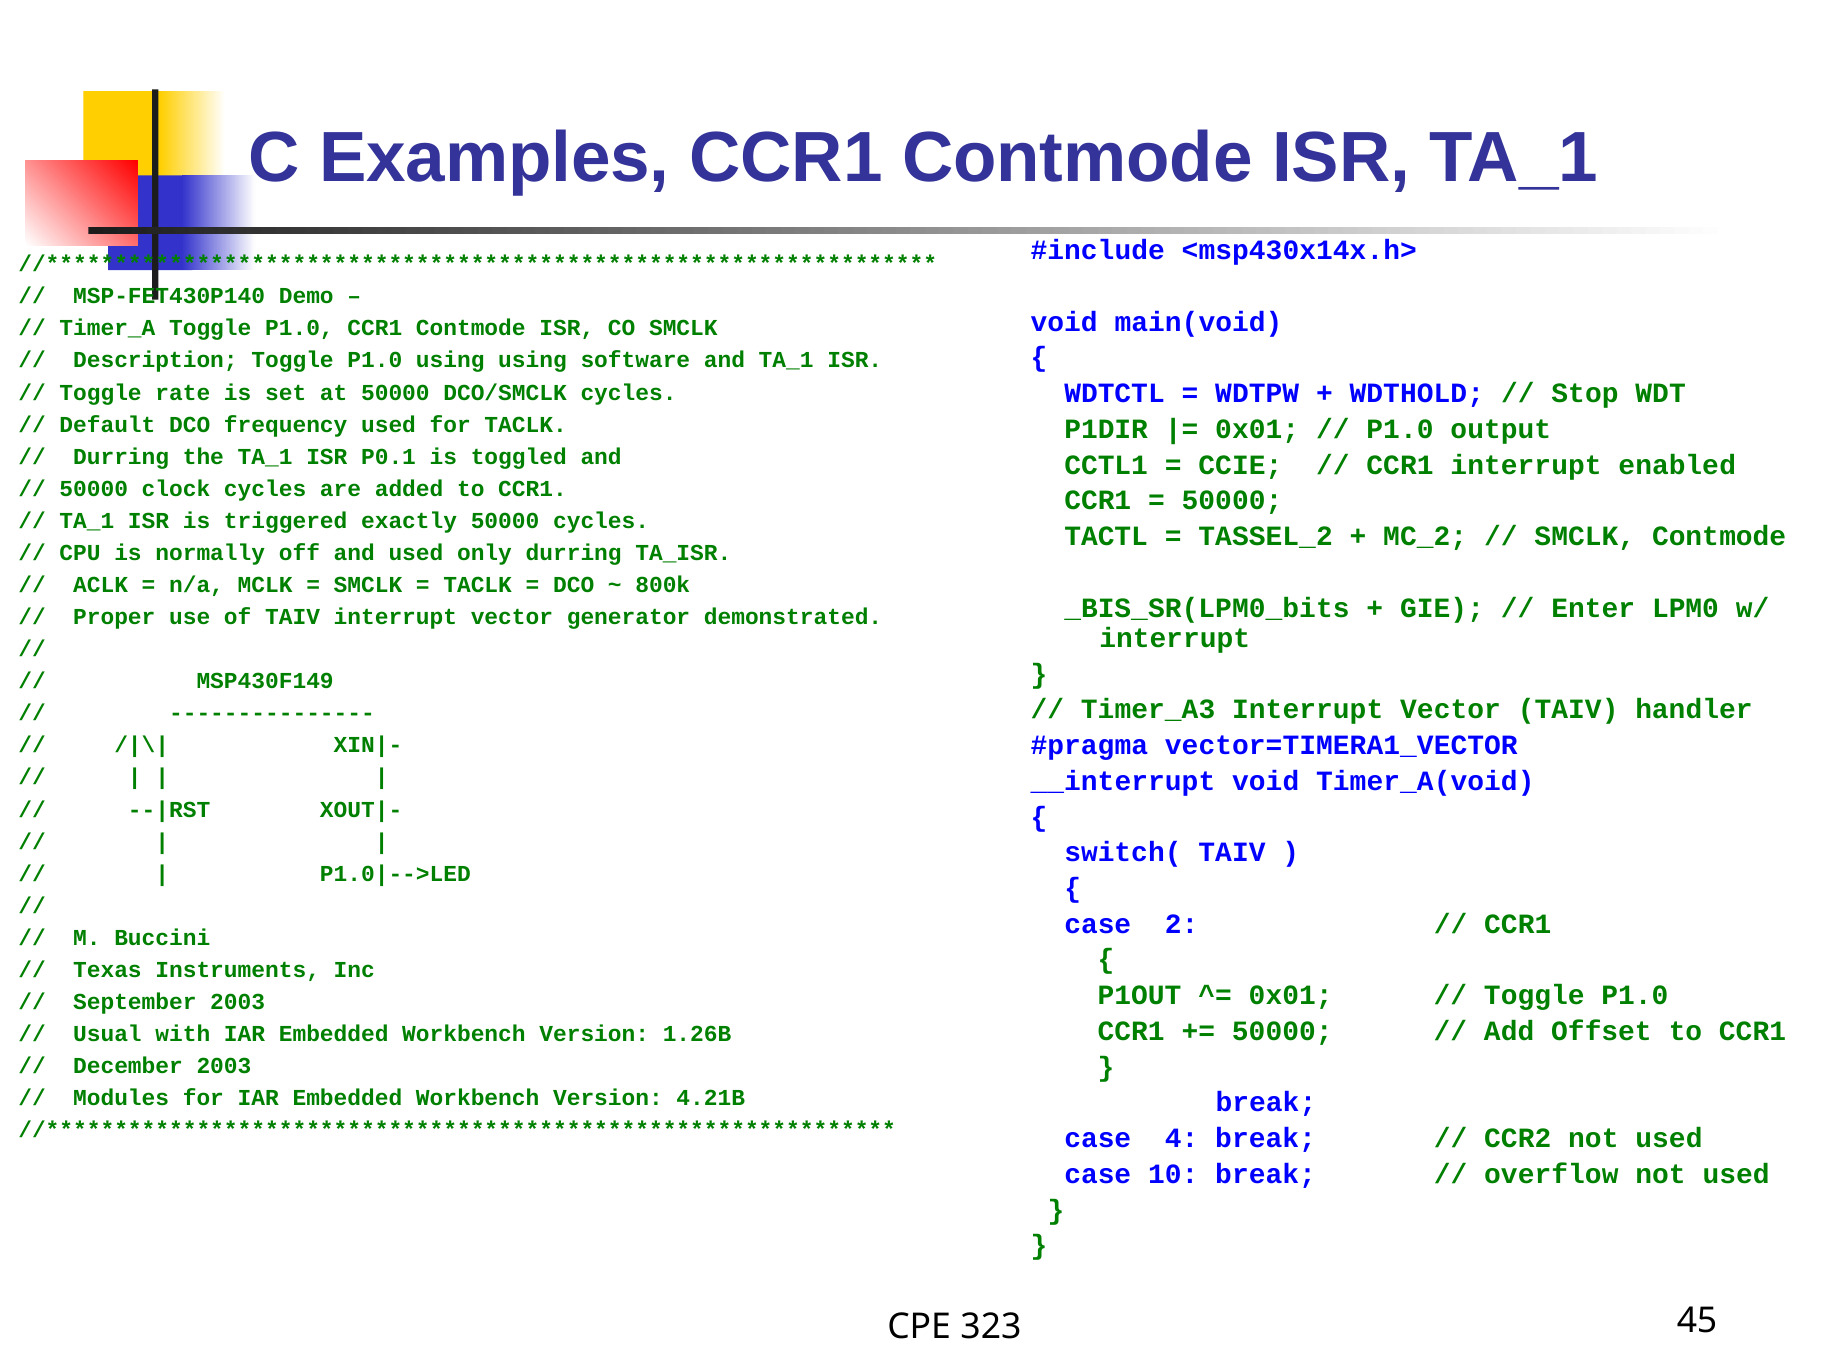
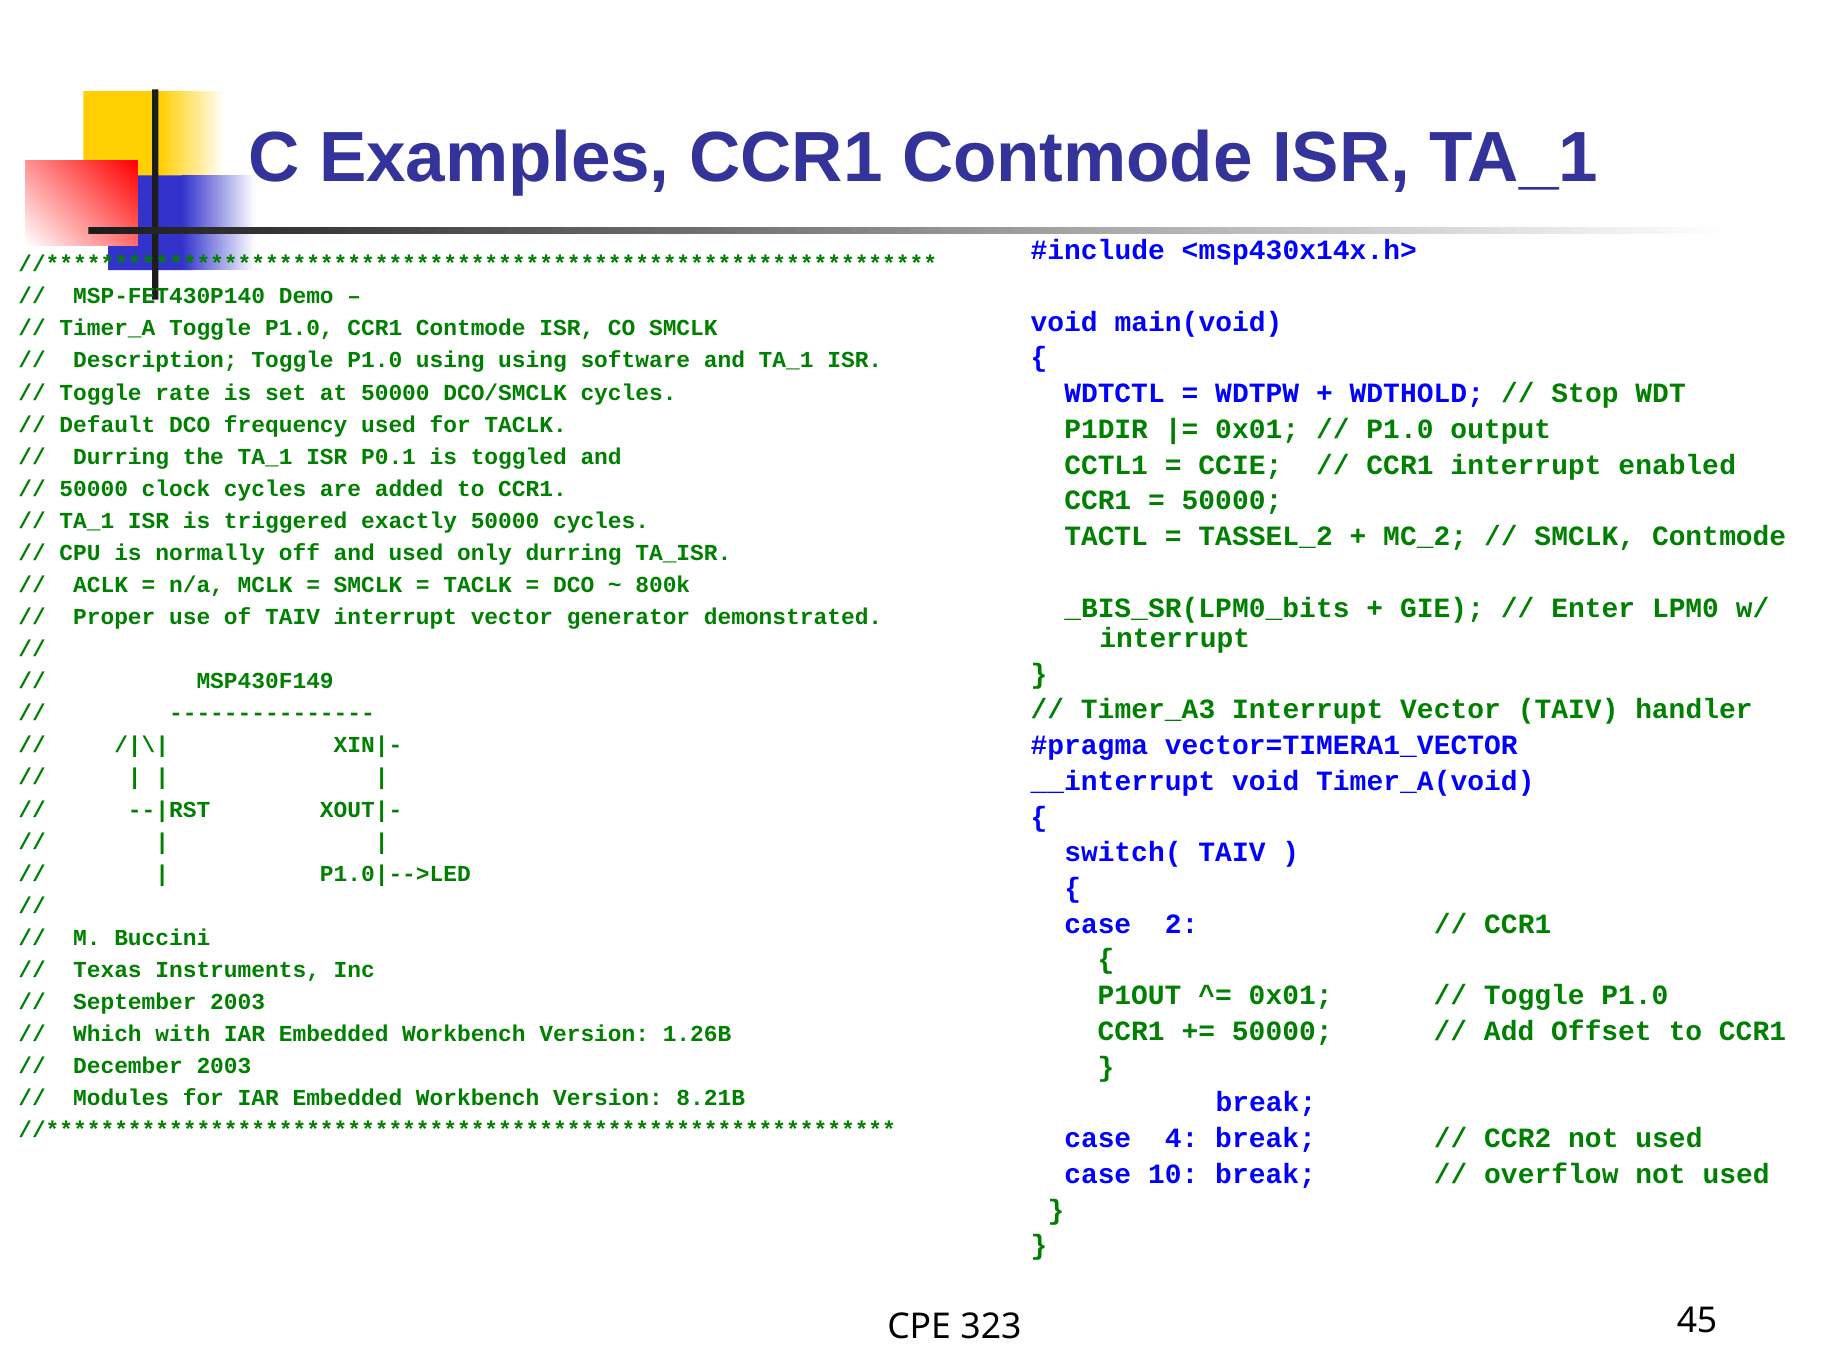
Usual: Usual -> Which (107, 1034)
4.21B: 4.21B -> 8.21B (711, 1098)
